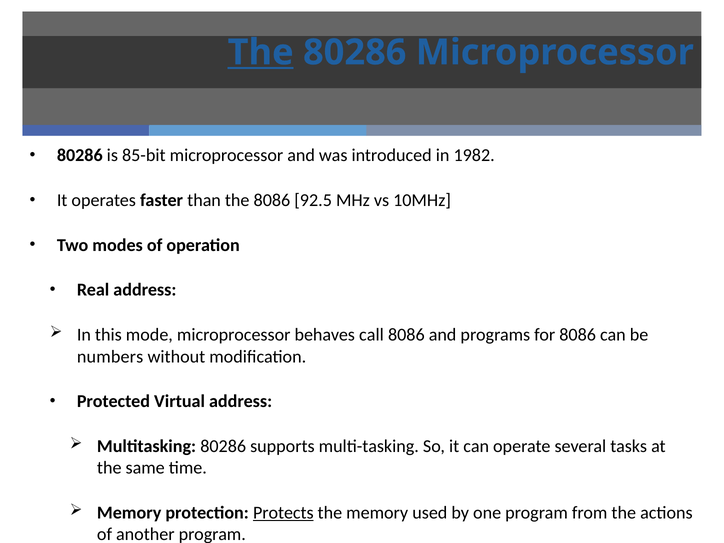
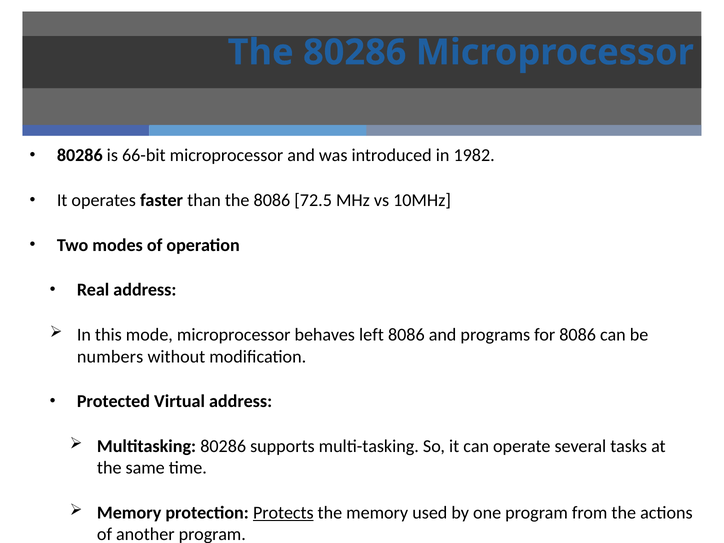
The underline: present -> none (261, 52)
85-bit: 85-bit -> 66-bit (144, 156)
92.5: 92.5 -> 72.5 (313, 200)
call: call -> left (371, 335)
